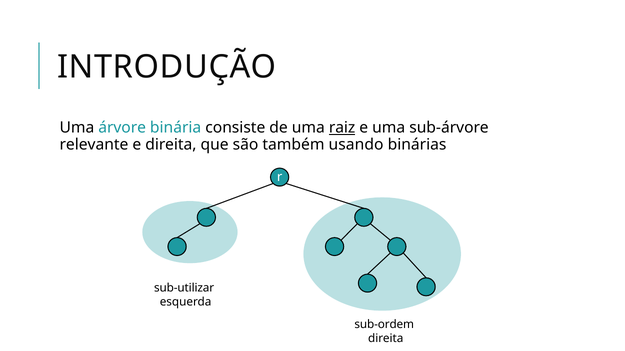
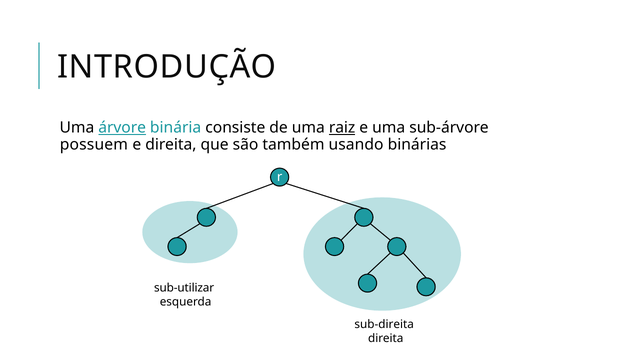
árvore underline: none -> present (122, 128)
relevante: relevante -> possuem (94, 145)
sub-ordem: sub-ordem -> sub-direita (384, 325)
